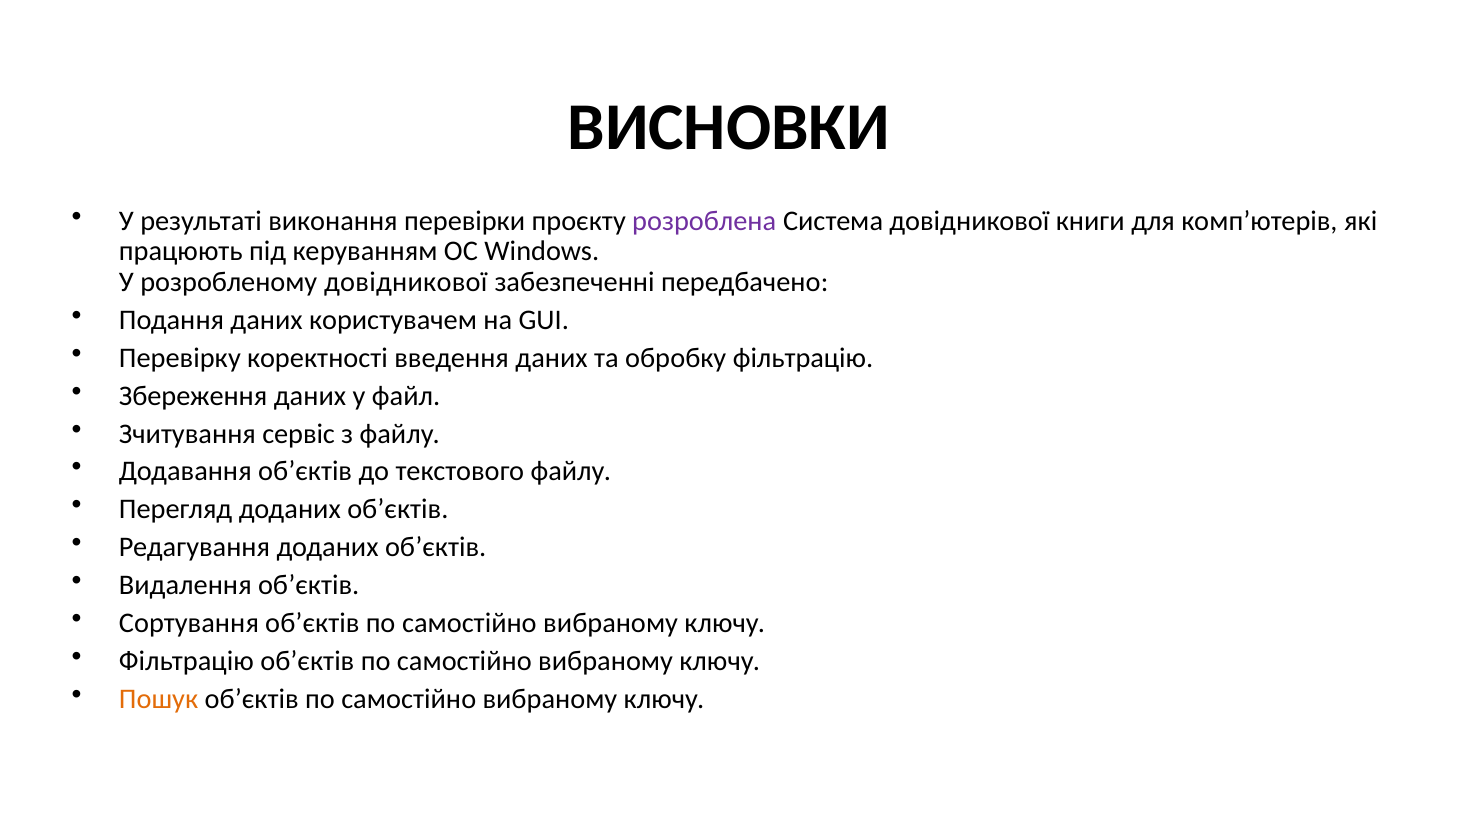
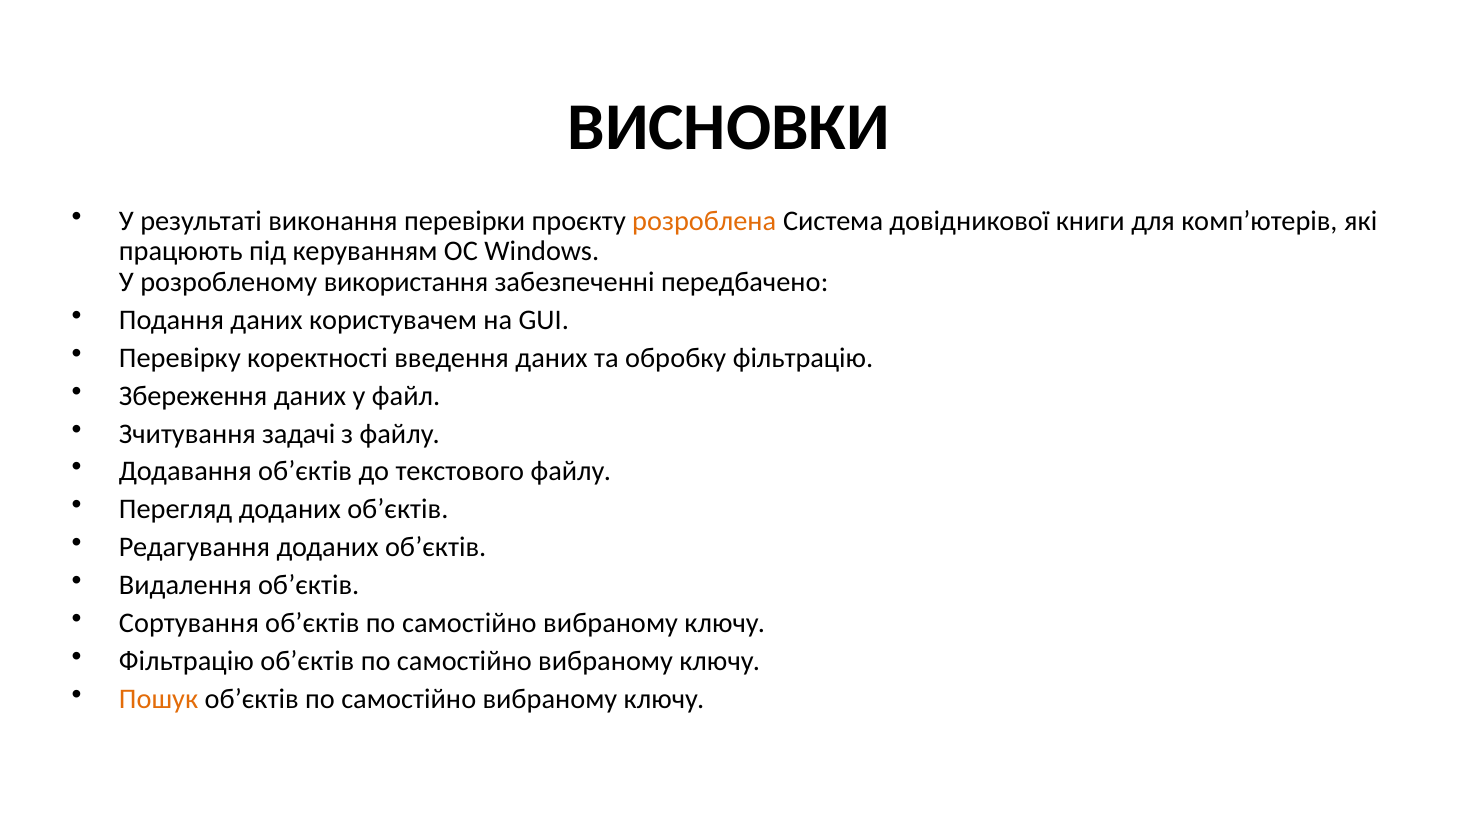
розроблена colour: purple -> orange (704, 221)
розробленому довідникової: довідникової -> використання (406, 282)
сервіс: сервіс -> задачі (299, 434)
